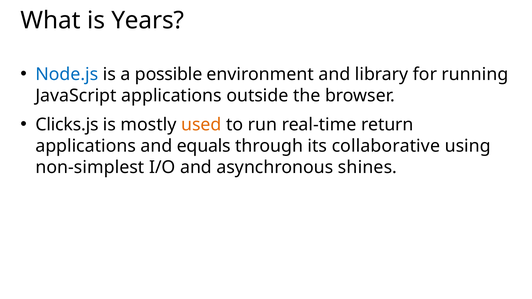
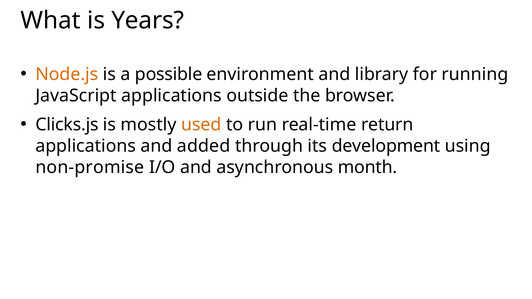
Node.js colour: blue -> orange (67, 74)
equals: equals -> added (204, 146)
collaborative: collaborative -> development (386, 146)
non-simplest: non-simplest -> non-promise (90, 167)
shines: shines -> month (368, 167)
